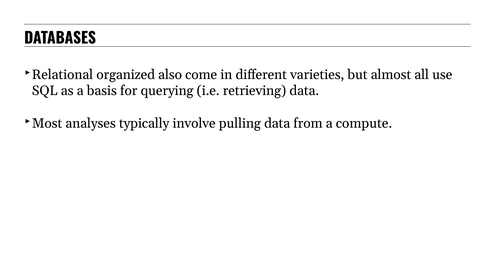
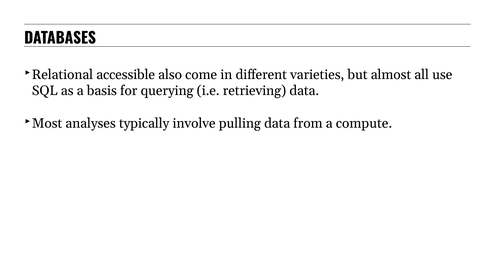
organized: organized -> accessible (126, 75)
